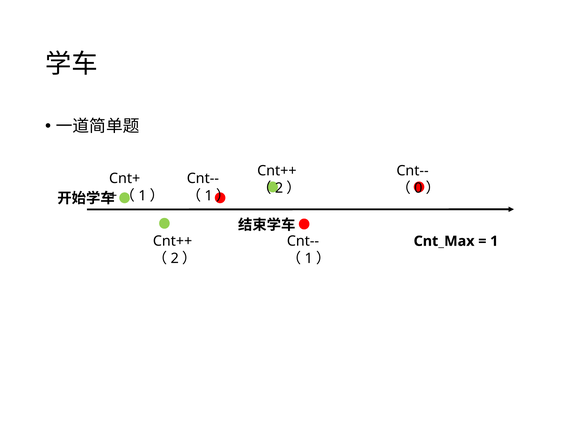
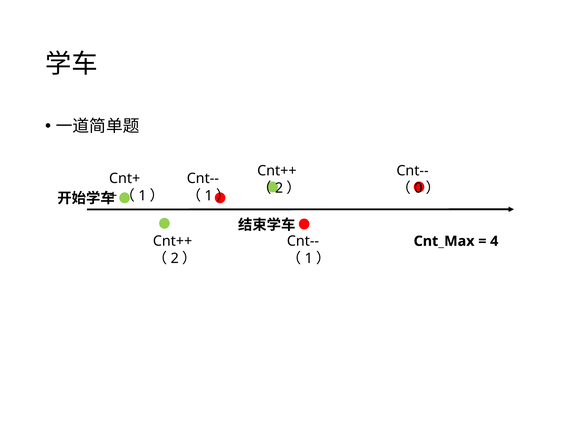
1: 1 -> 4 (494, 241)
